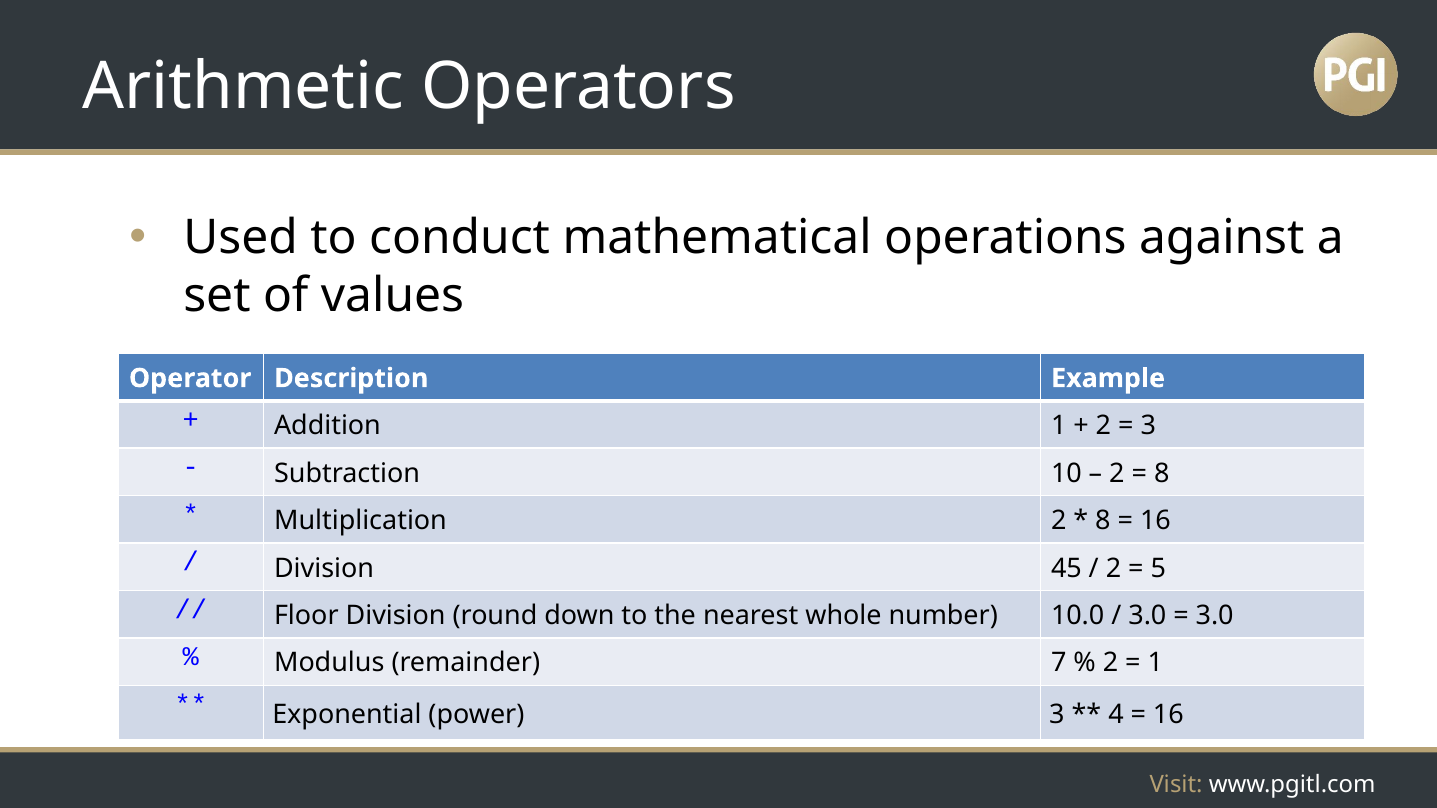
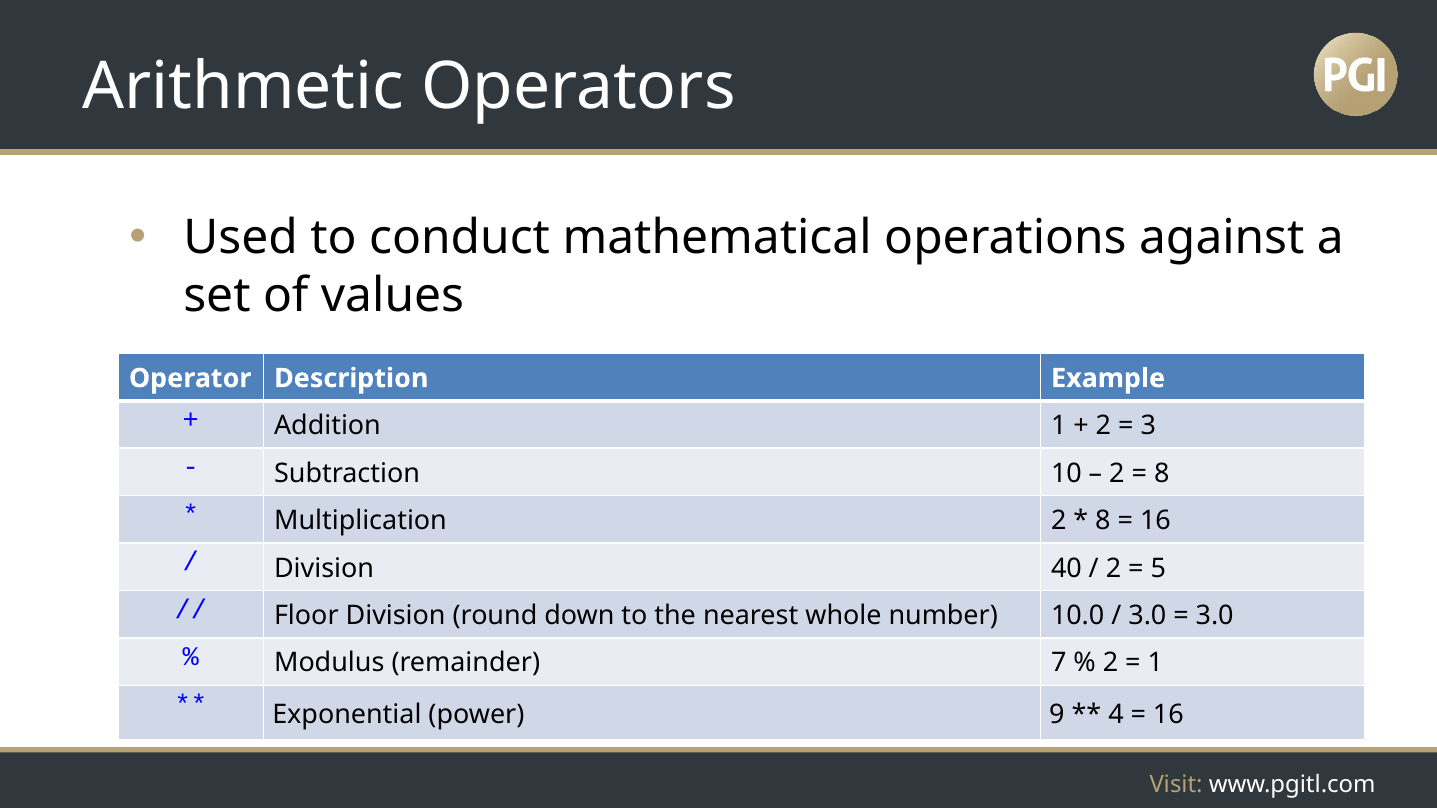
45: 45 -> 40 (1066, 568)
power 3: 3 -> 9 (1057, 714)
